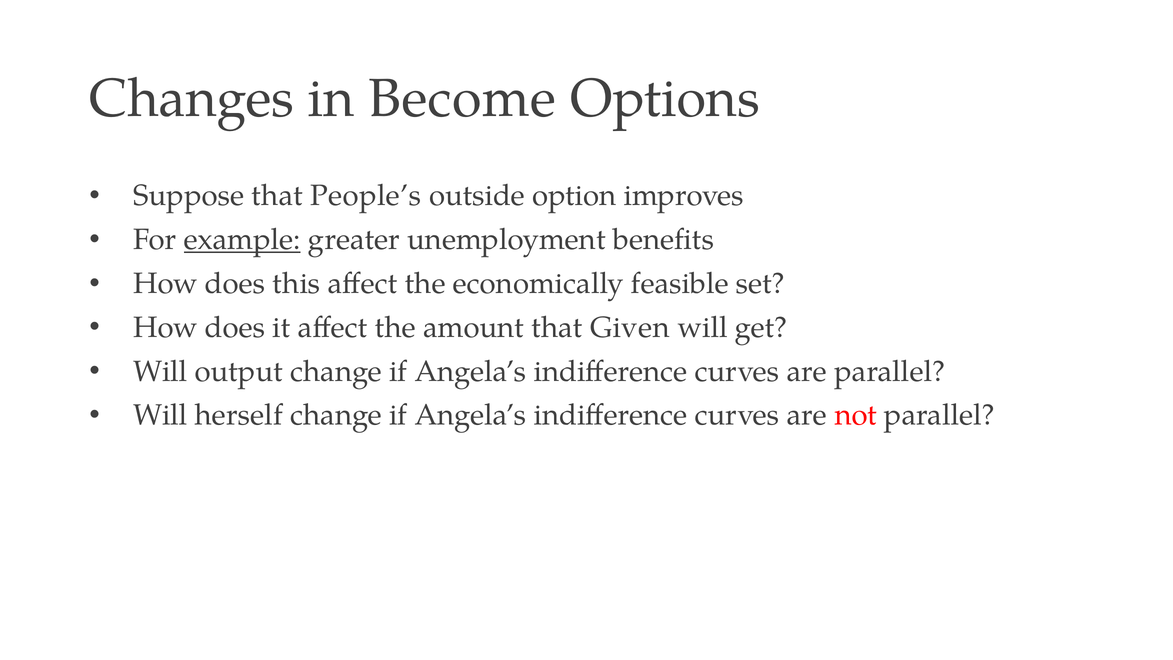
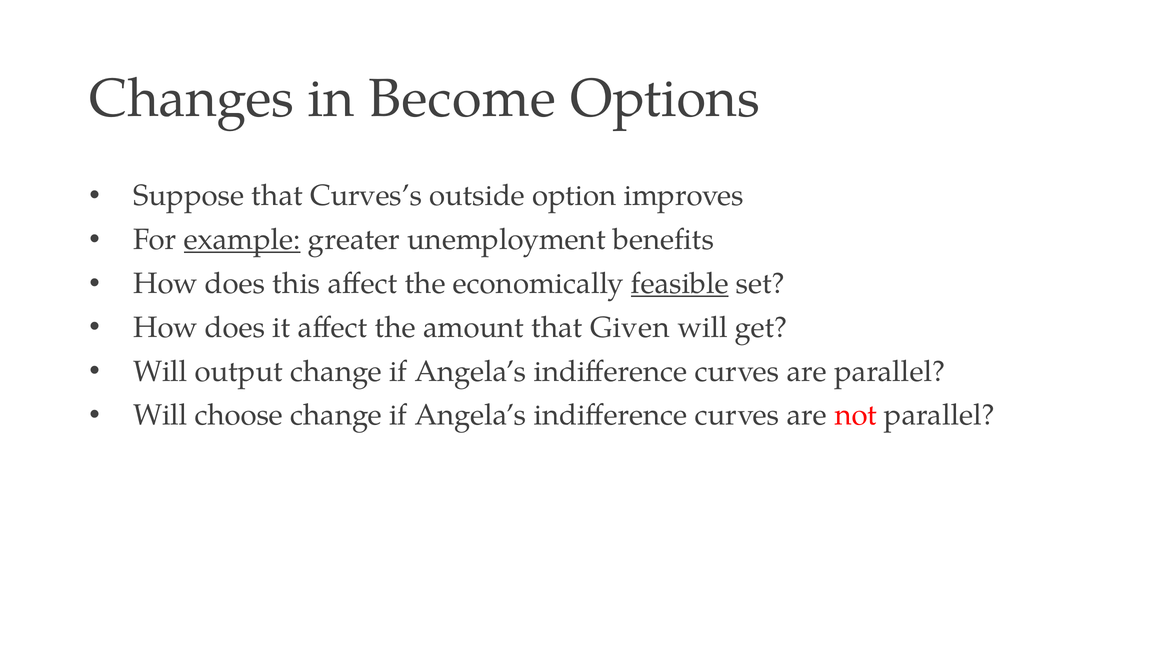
People’s: People’s -> Curves’s (366, 196)
feasible underline: none -> present (680, 283)
herself: herself -> choose (239, 415)
